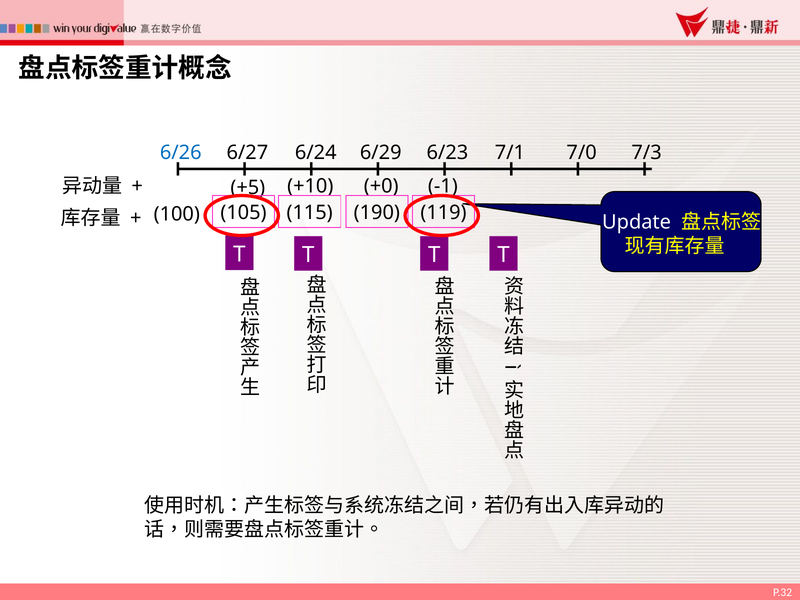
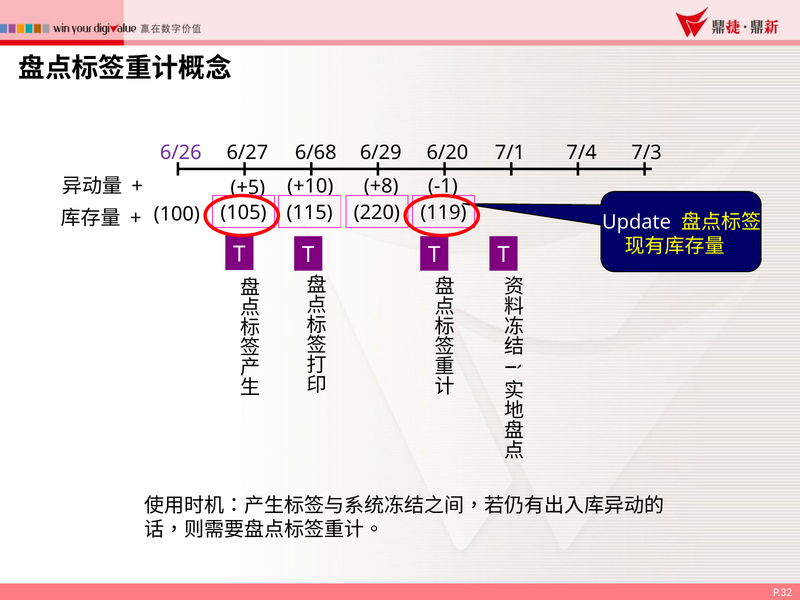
6/26 colour: blue -> purple (181, 153)
6/24: 6/24 -> 6/68 (316, 153)
6/23: 6/23 -> 6/20 (447, 153)
7/0: 7/0 -> 7/4 (582, 153)
+0: +0 -> +8 (381, 186)
190: 190 -> 220 (377, 213)
